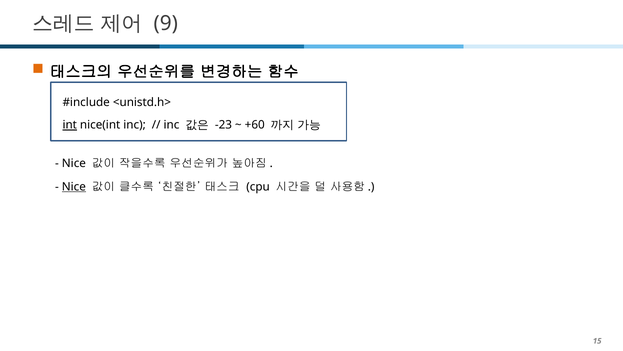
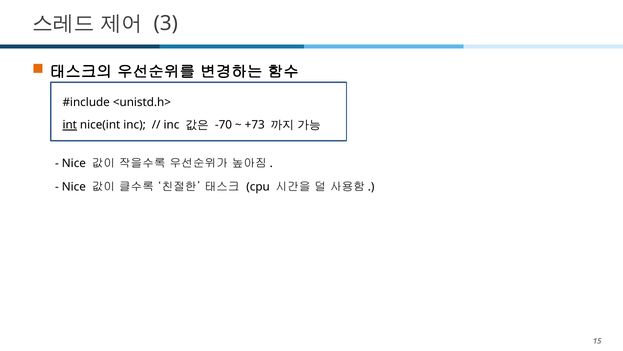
9: 9 -> 3 (166, 23)
-23: -23 -> -70 (223, 125)
+60: +60 -> +73 (255, 125)
Nice underline: present -> none (74, 186)
